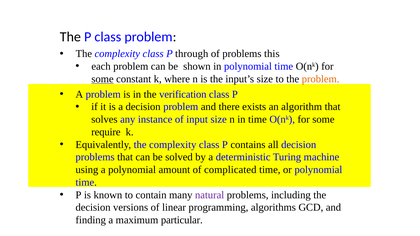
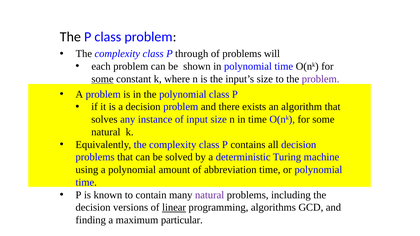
this: this -> will (272, 54)
problem colour: orange -> purple (321, 79)
the verification: verification -> polynomial (183, 94)
require: require -> natural (106, 132)
complicated: complicated -> abbreviation (230, 170)
linear underline: none -> present (174, 208)
